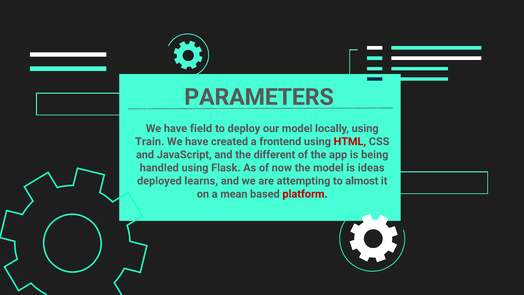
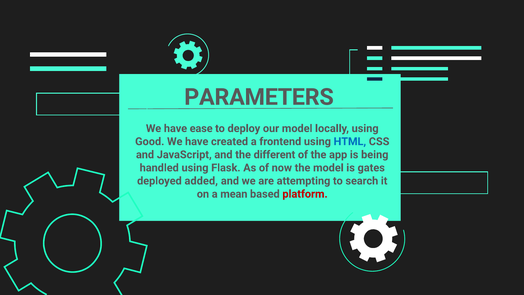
field: field -> ease (201, 128)
Train: Train -> Good (150, 141)
HTML colour: red -> blue (350, 141)
ideas: ideas -> gates (371, 168)
learns: learns -> added (201, 181)
almost: almost -> search (362, 181)
